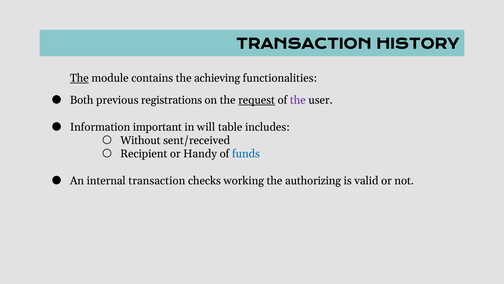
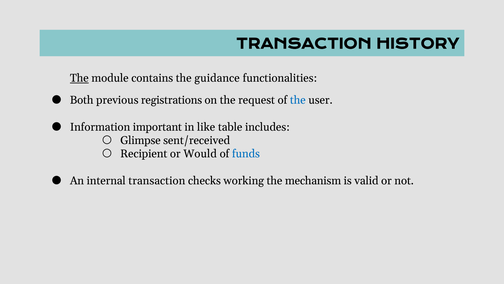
achieving: achieving -> guidance (217, 78)
request underline: present -> none (257, 100)
the colour: purple -> blue (298, 100)
will: will -> like (206, 127)
Without: Without -> Glimpse (140, 140)
Handy: Handy -> Would (200, 154)
authorizing: authorizing -> mechanism (313, 180)
